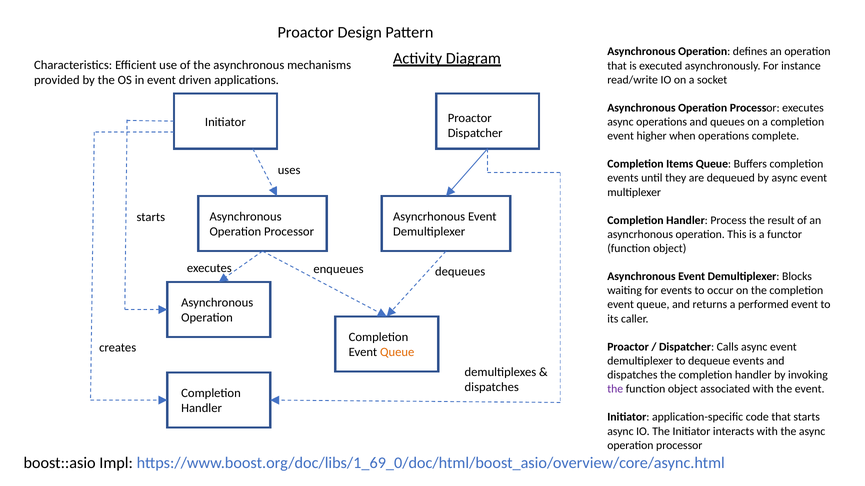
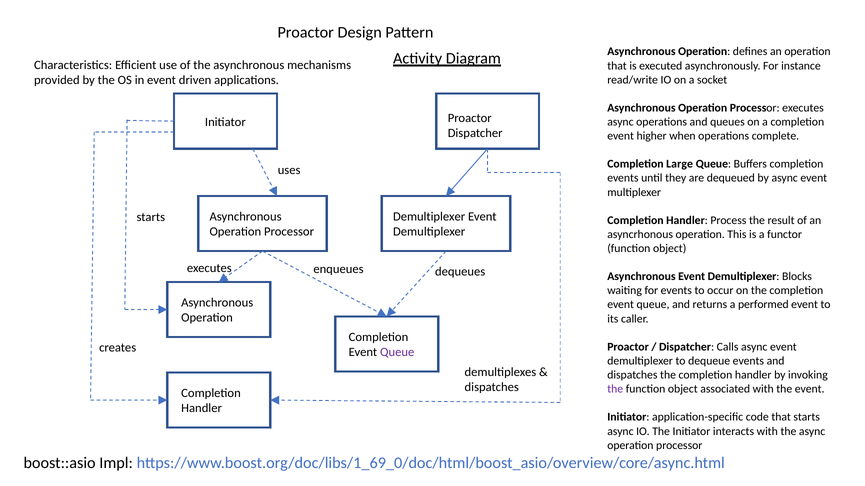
Items: Items -> Large (680, 164)
Asyncrhonous: Asyncrhonous -> Demultiplexer (429, 217)
Queue colour: orange -> purple (397, 353)
